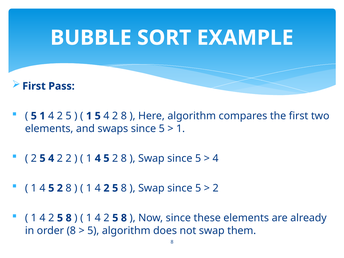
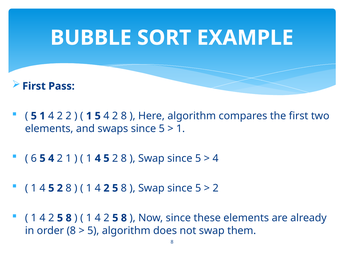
5: 5 -> 2 (69, 116)
2: 2 -> 6 (34, 158)
2 2: 2 -> 1 (69, 158)
